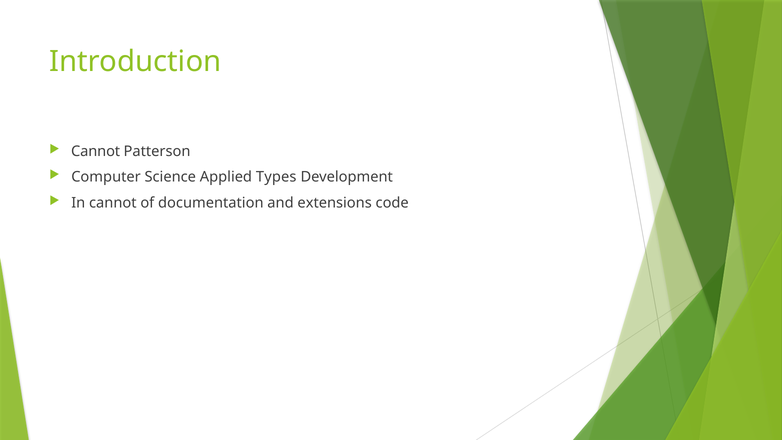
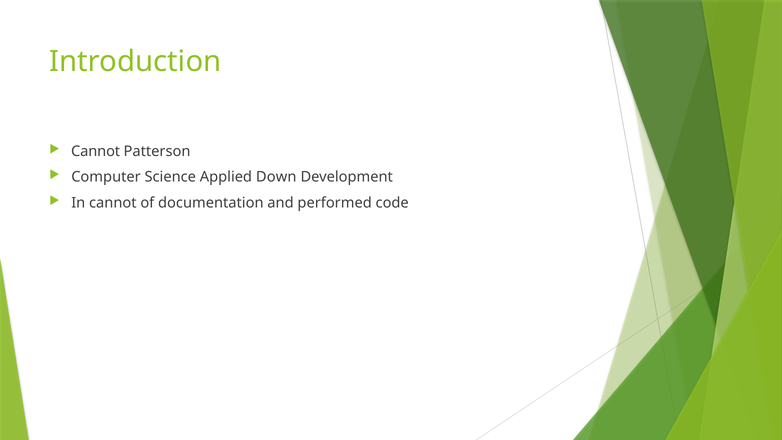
Types: Types -> Down (276, 177)
extensions: extensions -> performed (335, 203)
